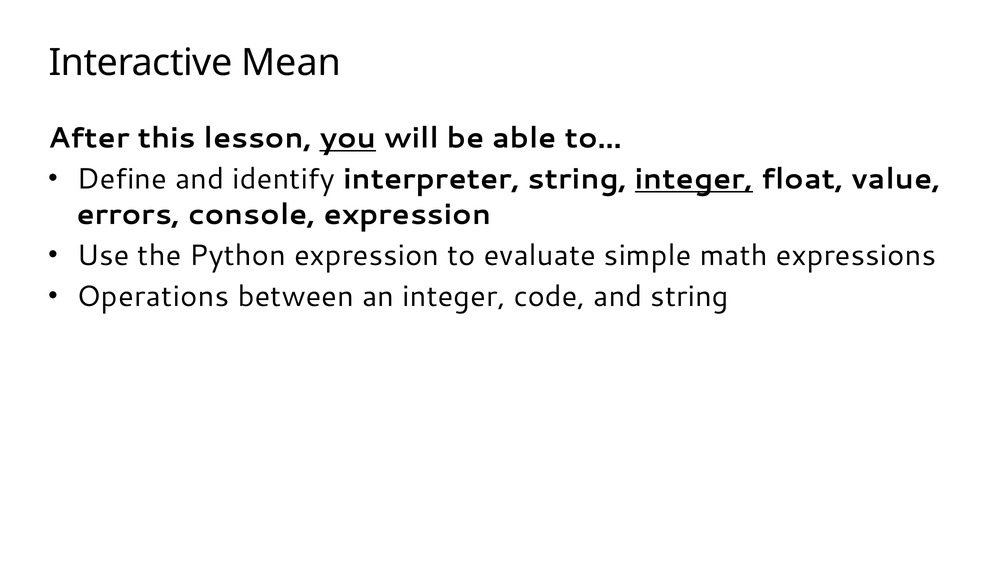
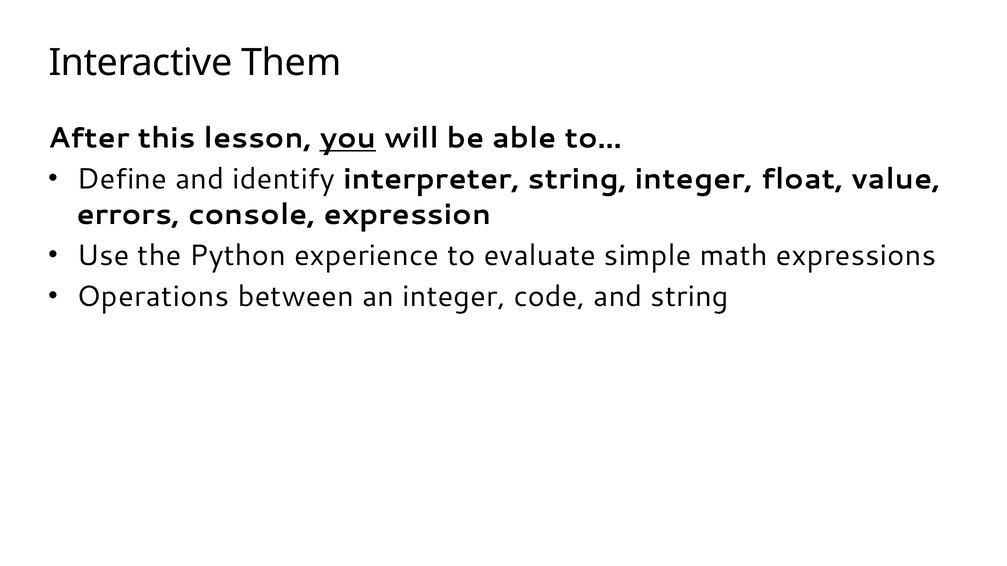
Mean: Mean -> Them (291, 63)
integer underline: present -> none (694, 179)
Python expression: expression -> experience (367, 256)
